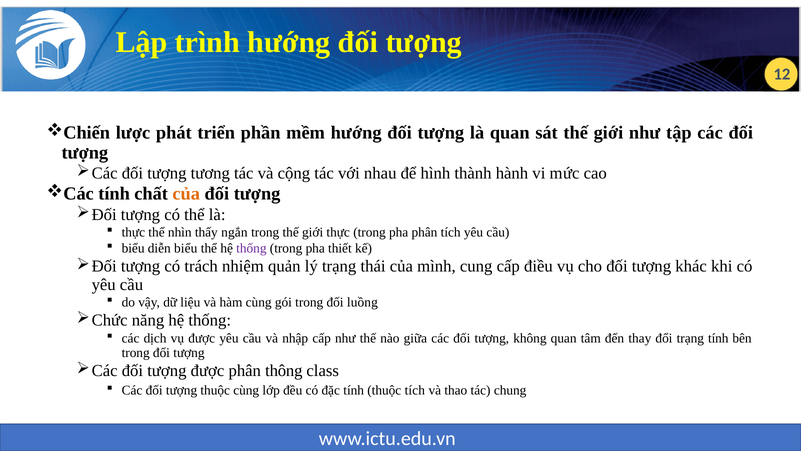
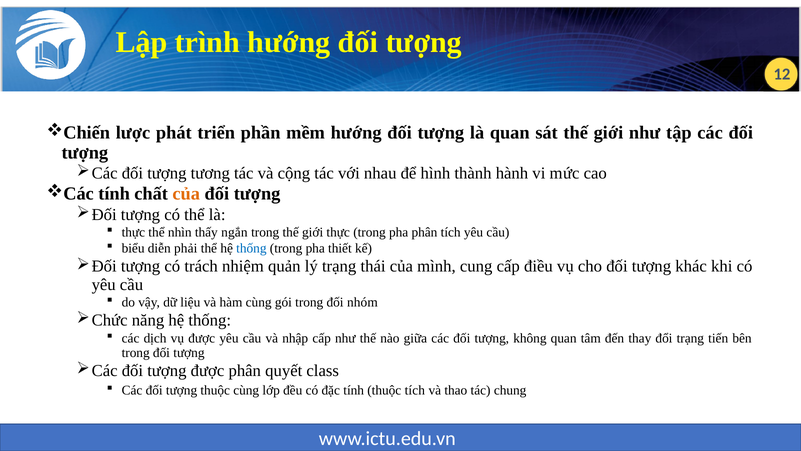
diễn biểu: biểu -> phải (186, 248)
thống colour: purple -> blue (251, 248)
luồng: luồng -> nhóm (362, 302)
trạng tính: tính -> tiến (718, 338)
thông: thông -> quyết (284, 370)
